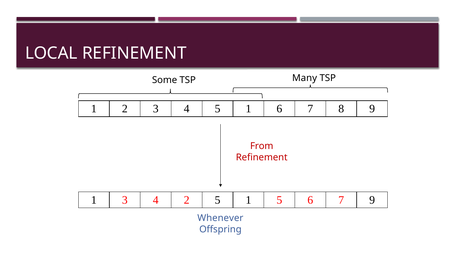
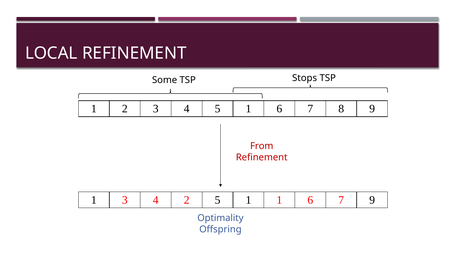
Many: Many -> Stops (305, 78)
1 5: 5 -> 1 (279, 200)
Whenever: Whenever -> Optimality (220, 218)
